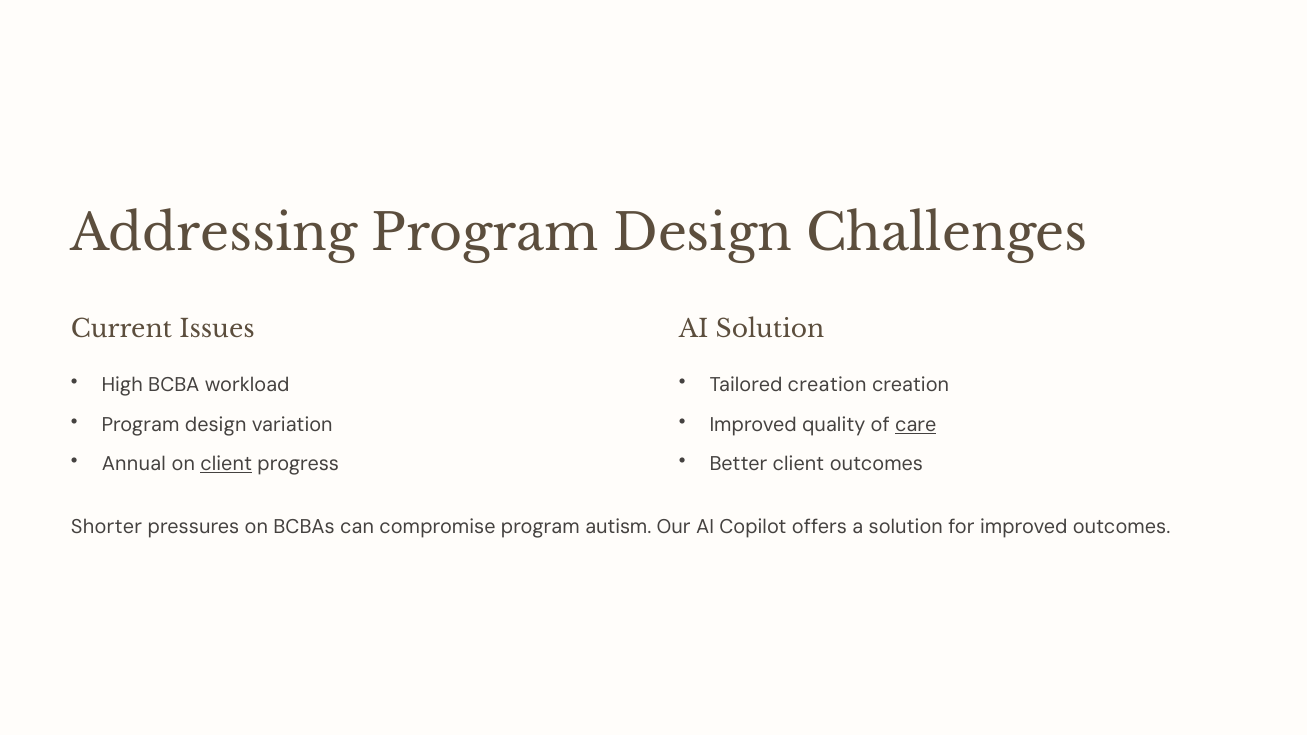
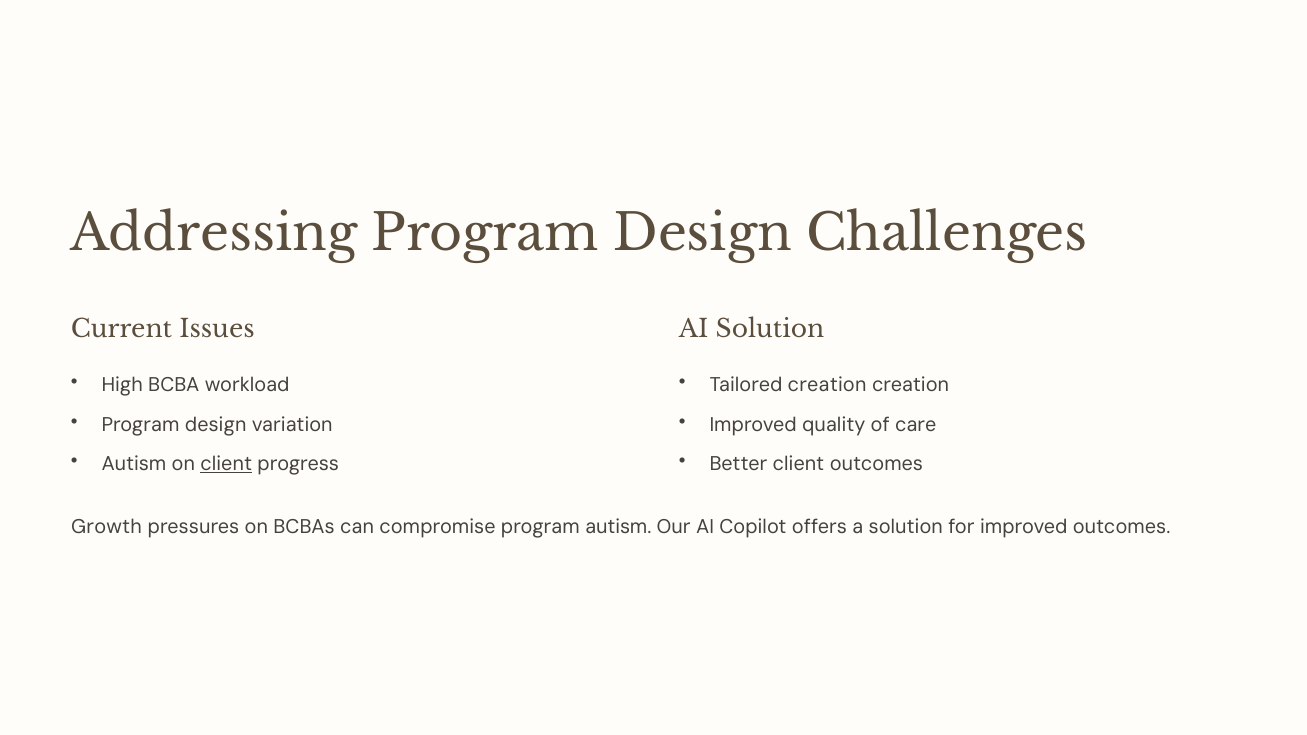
care underline: present -> none (916, 425)
Annual: Annual -> Autism (134, 464)
Shorter: Shorter -> Growth (107, 527)
